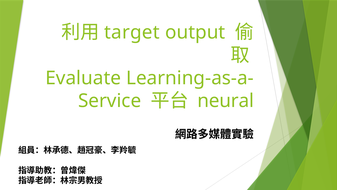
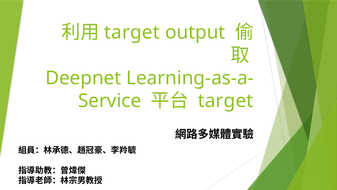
Evaluate: Evaluate -> Deepnet (83, 78)
neural: neural -> target (226, 101)
